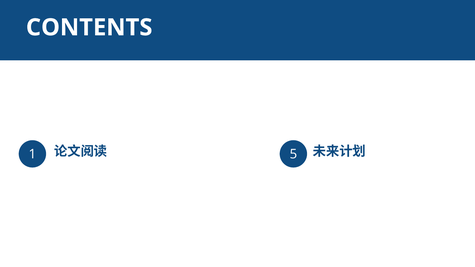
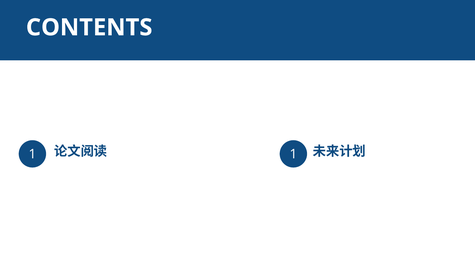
1 5: 5 -> 1 (293, 154)
